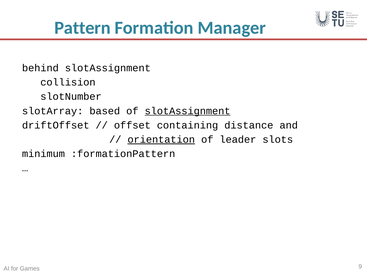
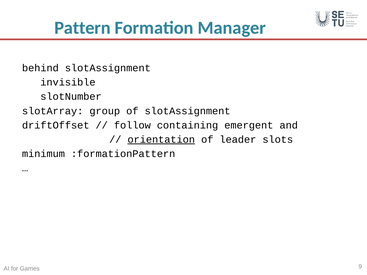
collision: collision -> invisible (68, 82)
based: based -> group (105, 111)
slotAssignment underline: present -> none (188, 111)
offset: offset -> follow (132, 125)
distance: distance -> emergent (249, 125)
